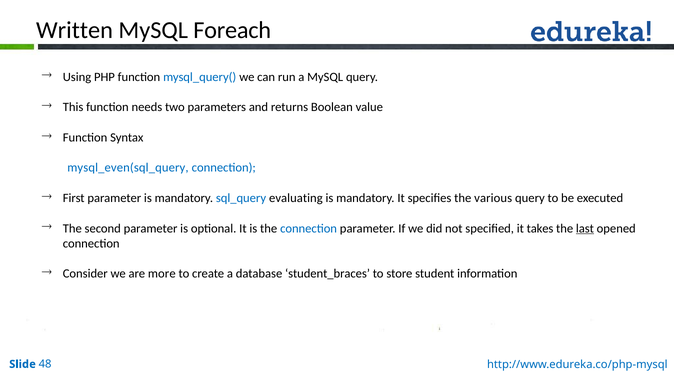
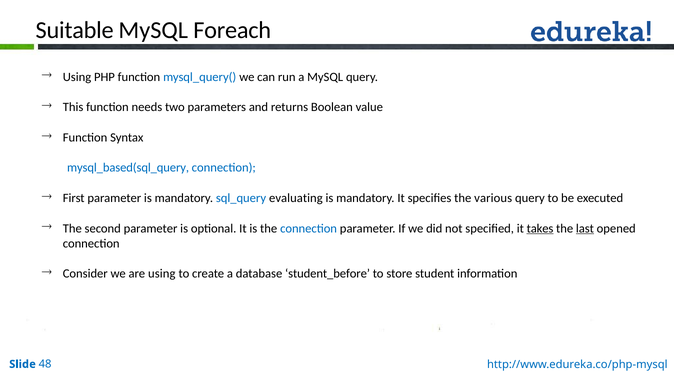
Written: Written -> Suitable (75, 30)
mysql_even(sql_query: mysql_even(sql_query -> mysql_based(sql_query (128, 168)
takes underline: none -> present (540, 228)
are more: more -> using (162, 274)
student_braces: student_braces -> student_before (328, 274)
